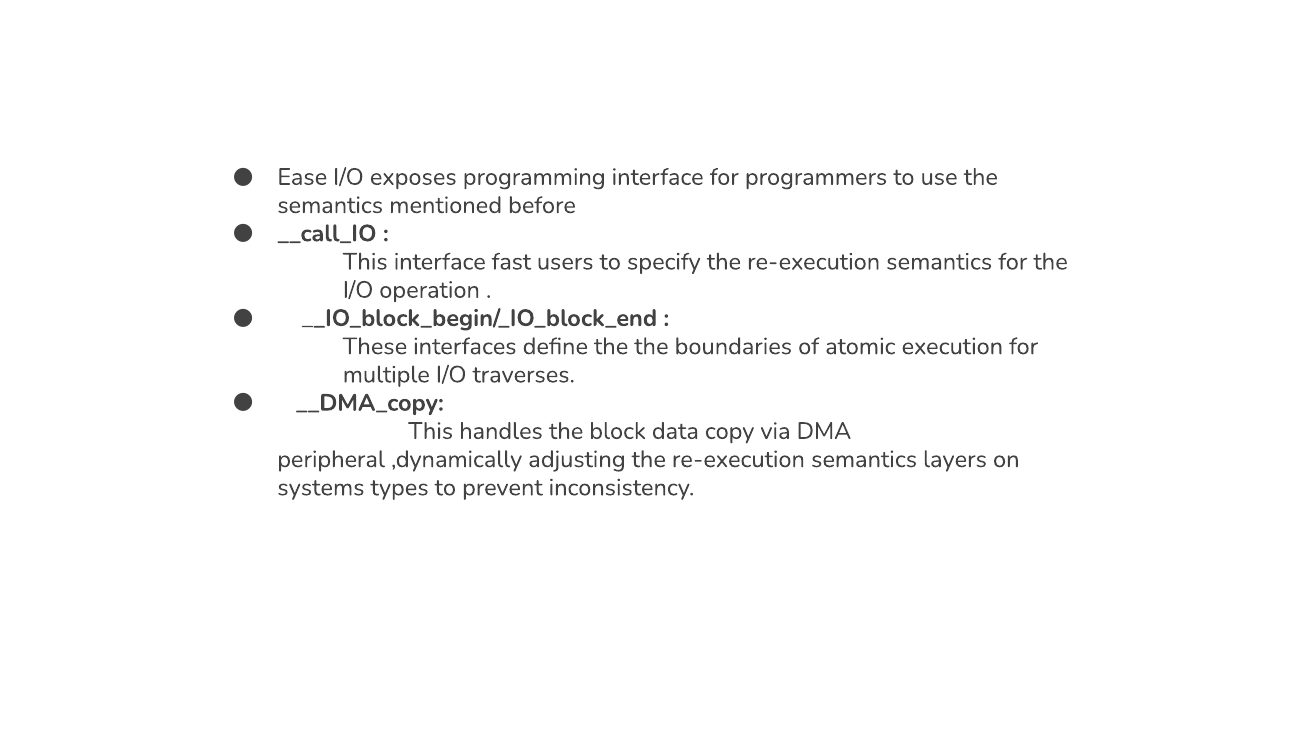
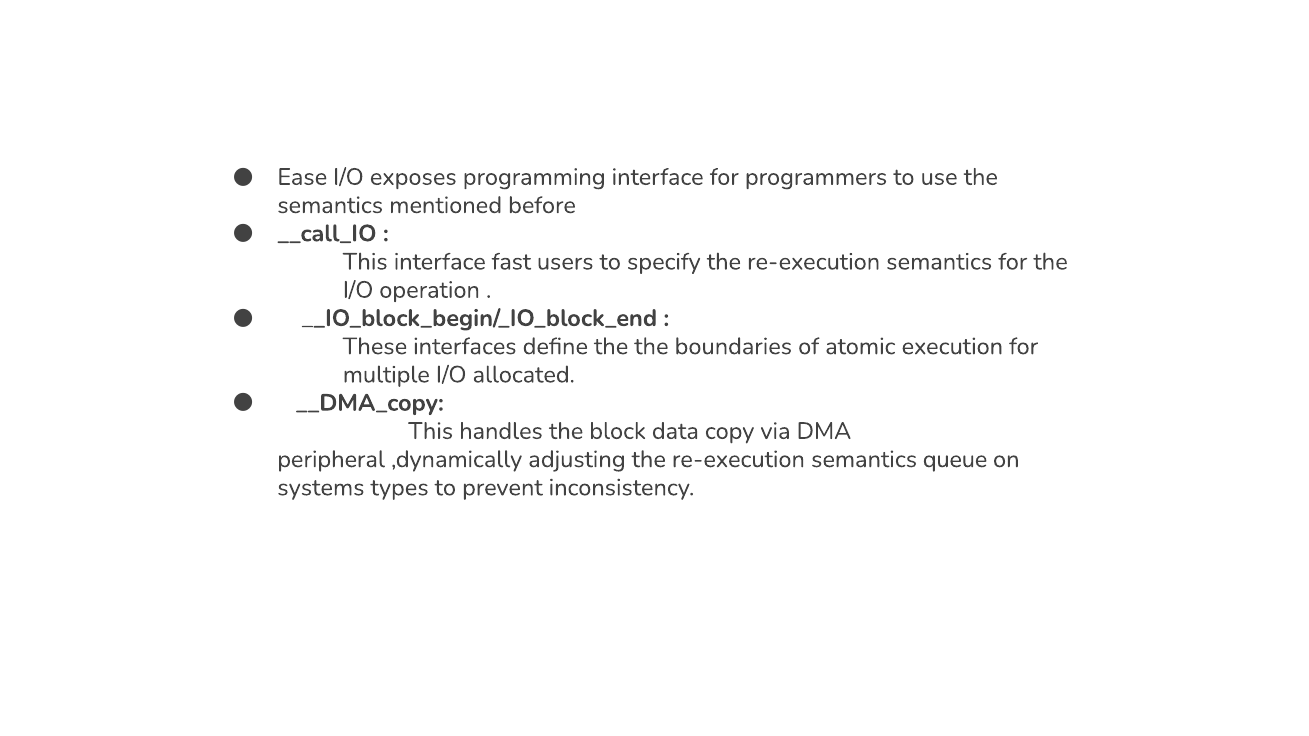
traverses: traverses -> allocated (524, 375)
layers: layers -> queue (955, 460)
